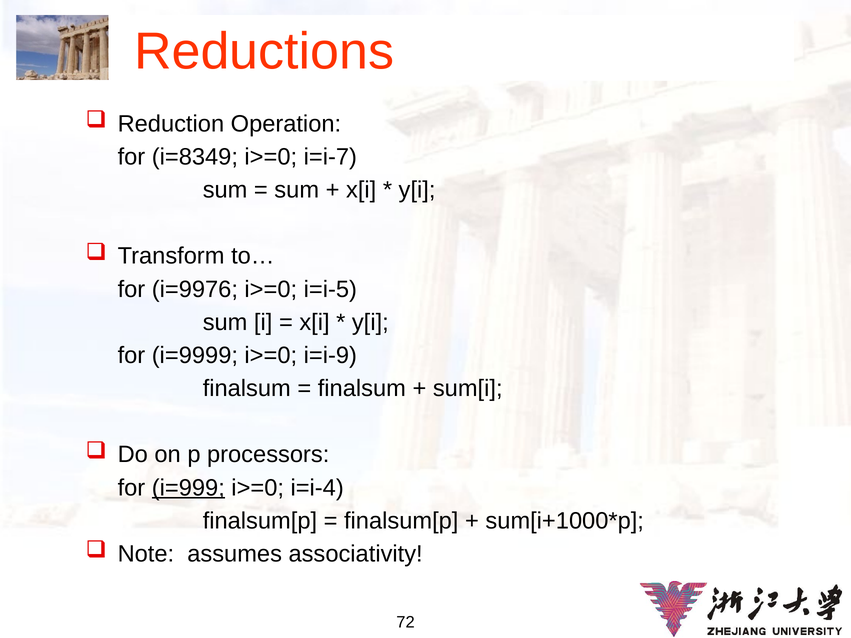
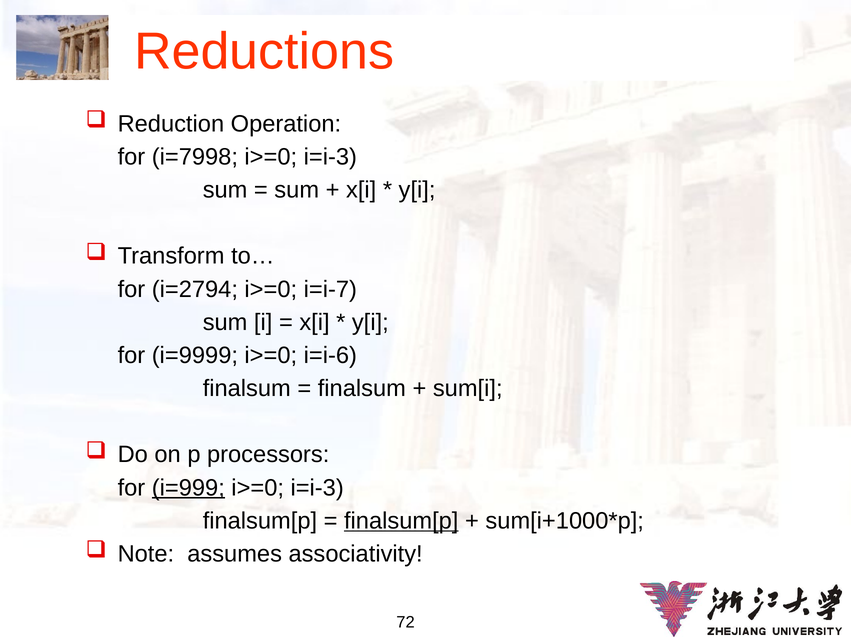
i=8349: i=8349 -> i=7998 (195, 157)
i=i-7: i=i-7 -> i=i-3 (330, 157)
i=9976: i=9976 -> i=2794 (195, 289)
i=i-5: i=i-5 -> i=i-7 (330, 289)
i=i-9: i=i-9 -> i=i-6 (330, 356)
i=i-4: i=i-4 -> i=i-3 (317, 488)
finalsum[p underline: none -> present (401, 521)
